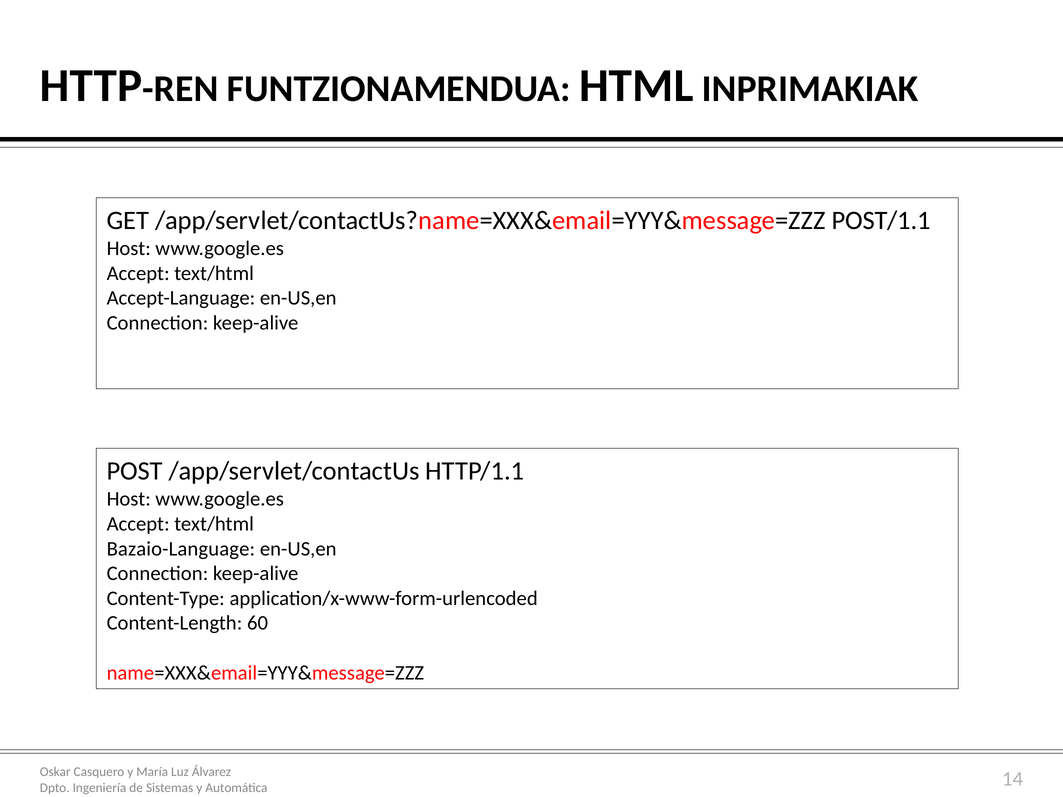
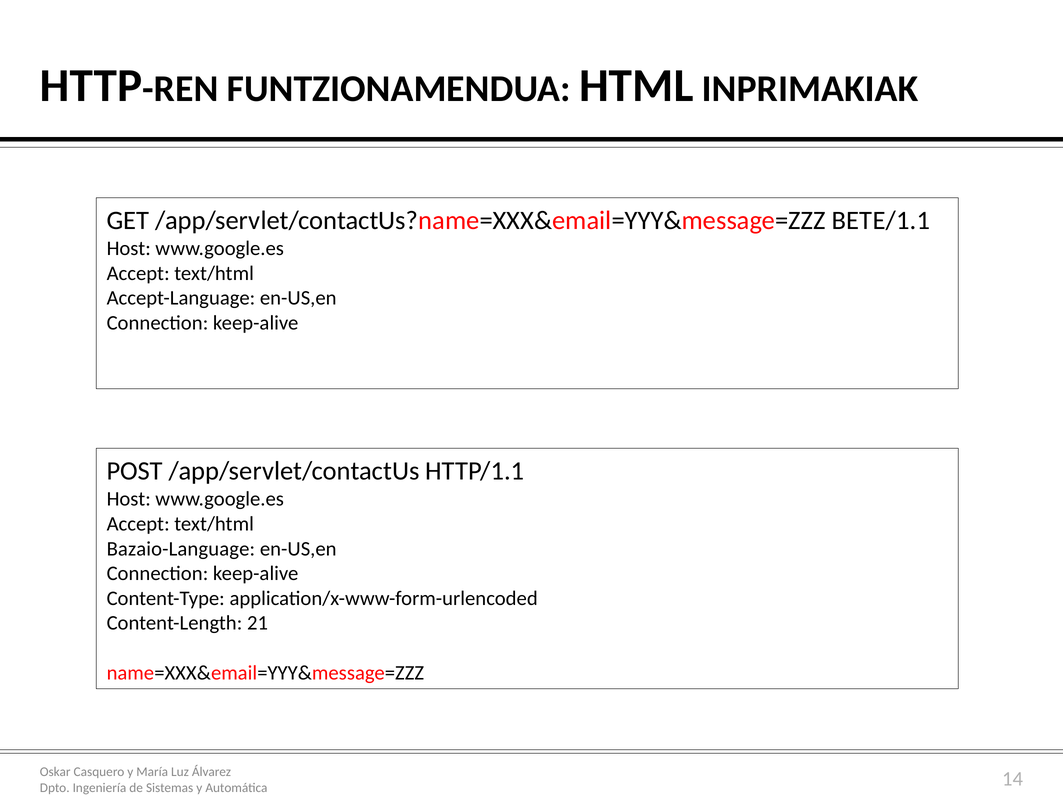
POST/1.1: POST/1.1 -> BETE/1.1 (881, 221)
60: 60 -> 21 (258, 623)
